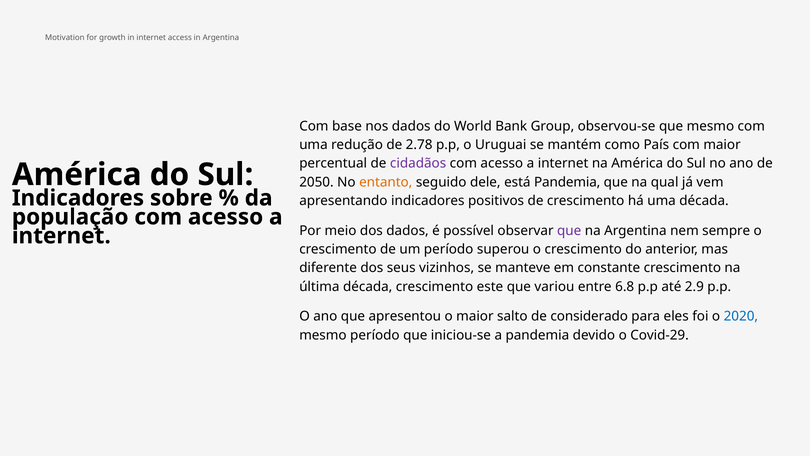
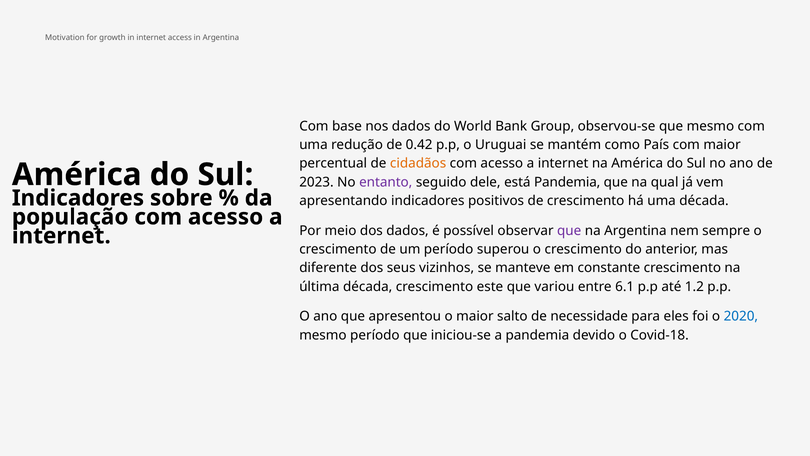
2.78: 2.78 -> 0.42 (419, 145)
cidadãos colour: purple -> orange (418, 163)
2050: 2050 -> 2023 (316, 182)
entanto colour: orange -> purple (386, 182)
6.8: 6.8 -> 6.1 (625, 286)
2.9: 2.9 -> 1.2 (694, 286)
considerado: considerado -> necessidade (589, 316)
Covid-29: Covid-29 -> Covid-18 (660, 335)
